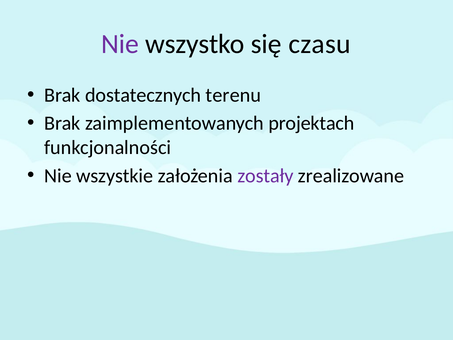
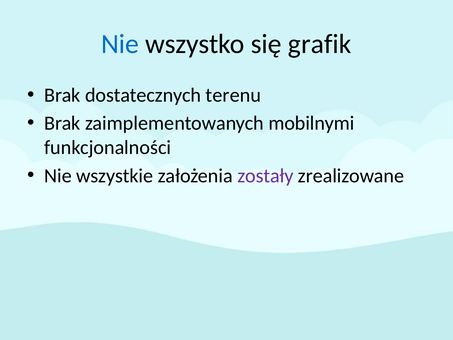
Nie colour: purple -> blue (120, 44)
czasu: czasu -> grafik (320, 44)
projektach: projektach -> mobilnymi (311, 123)
